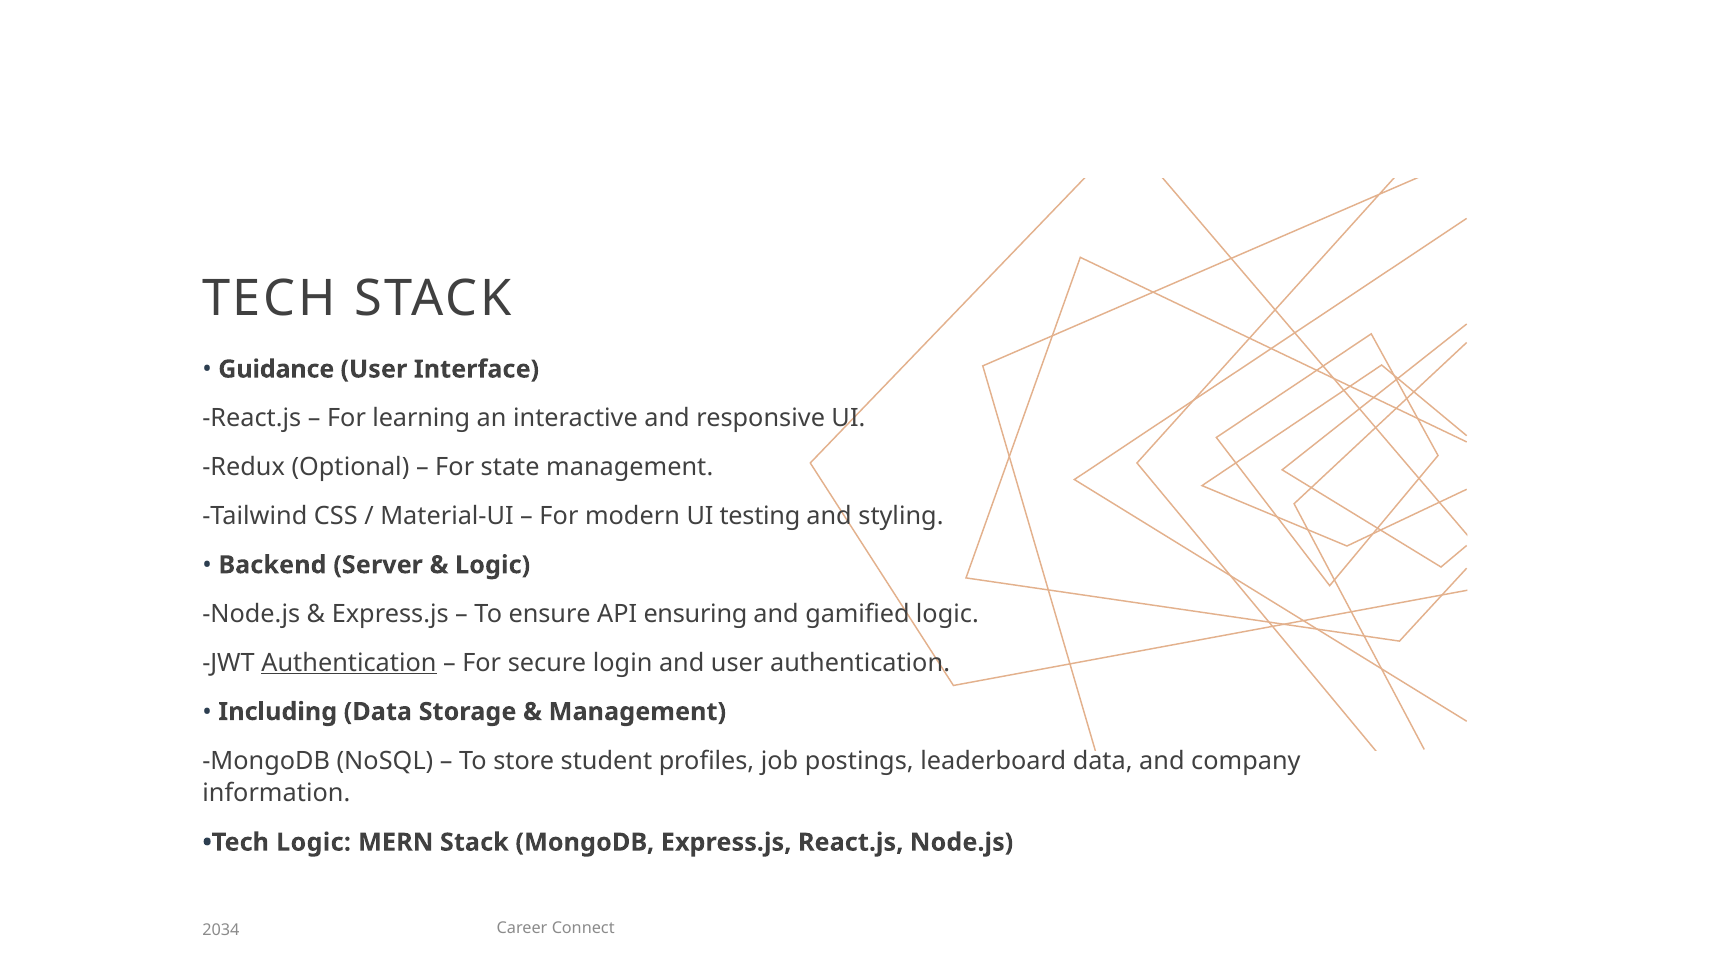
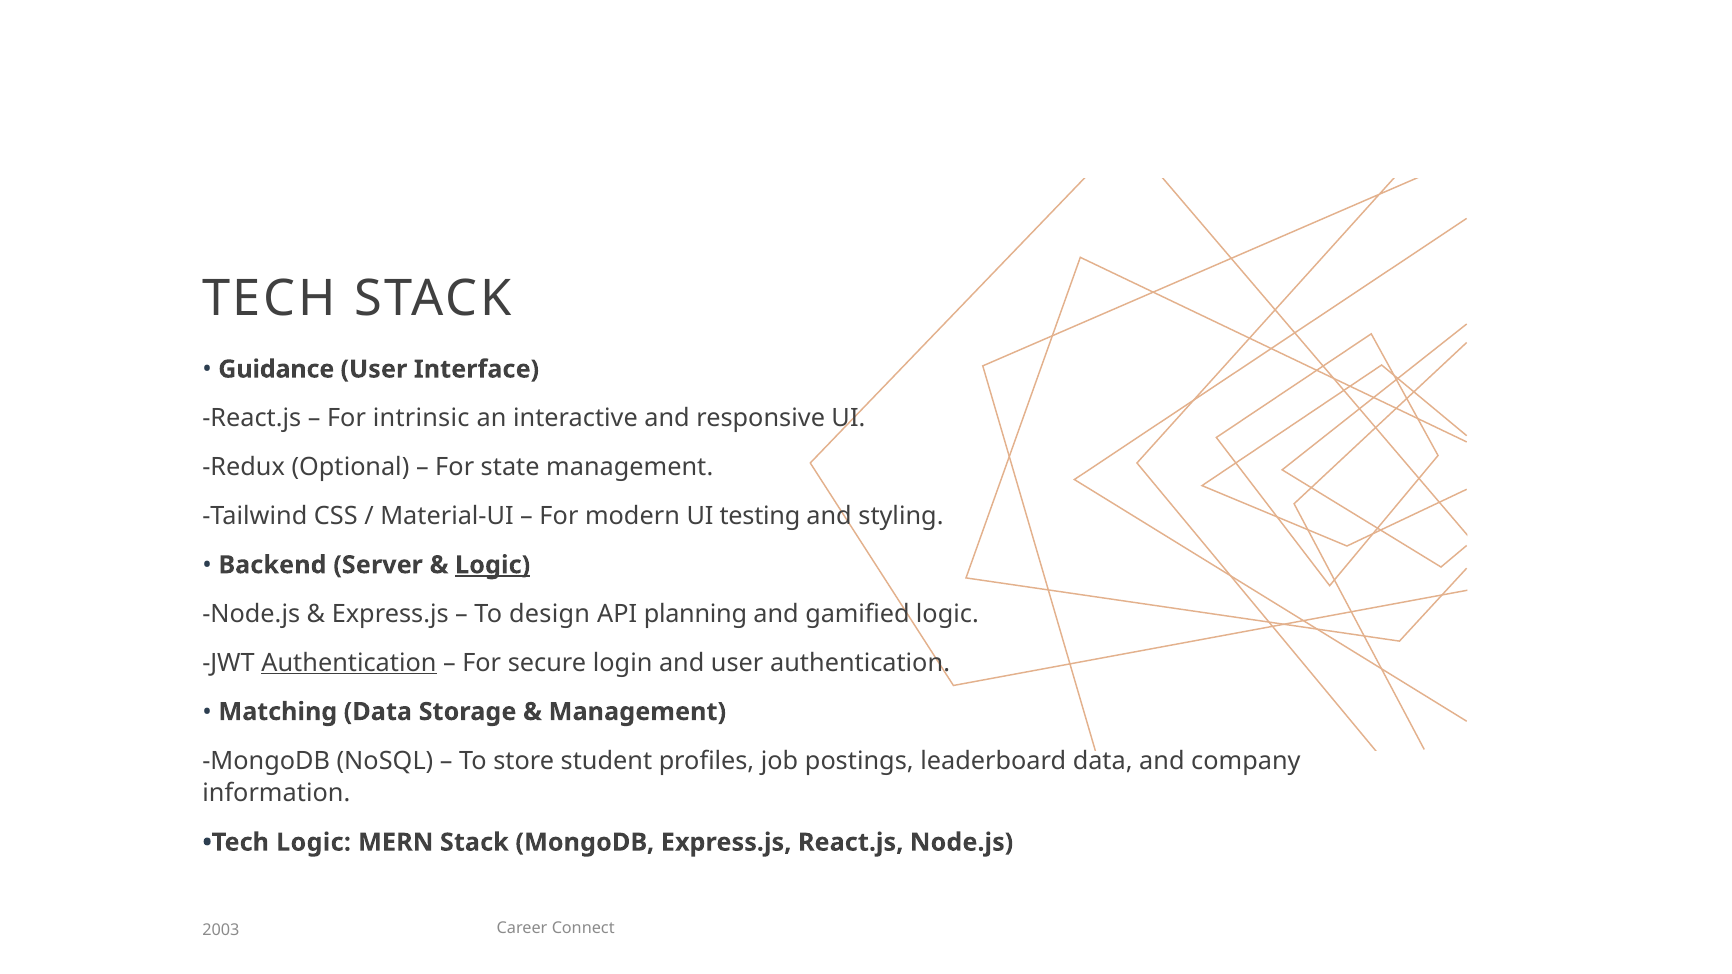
learning: learning -> intrinsic (421, 418)
Logic underline: none -> present (493, 565)
ensure: ensure -> design (550, 614)
ensuring: ensuring -> planning (695, 614)
Including: Including -> Matching (278, 712)
2034: 2034 -> 2003 (221, 930)
